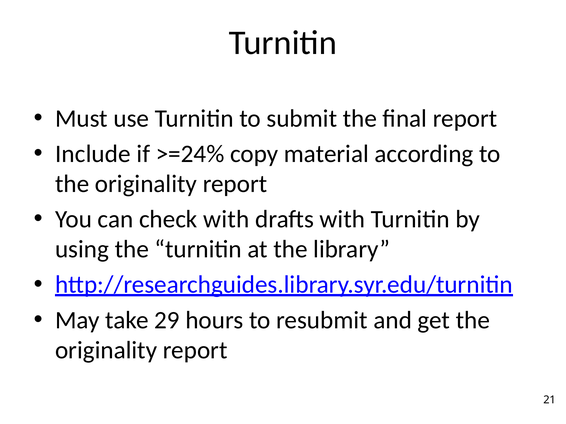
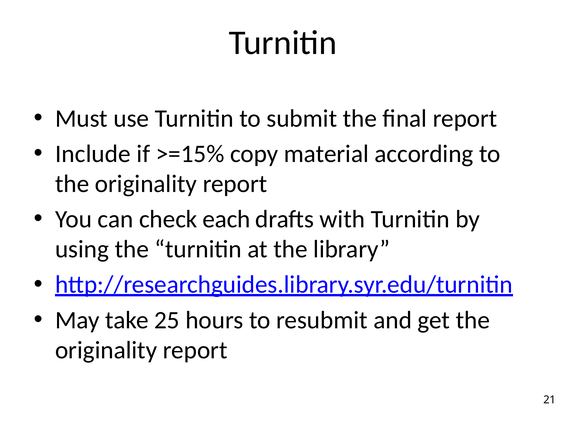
>=24%: >=24% -> >=15% (190, 154)
check with: with -> each (226, 219)
29: 29 -> 25 (167, 321)
